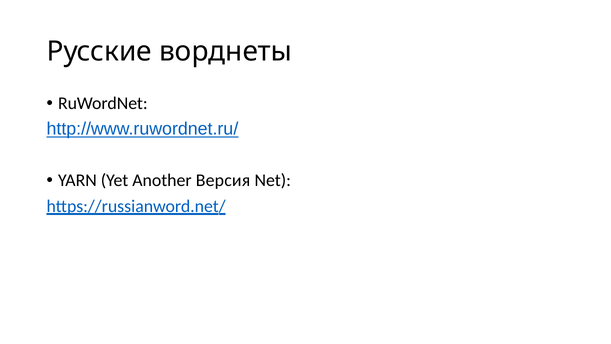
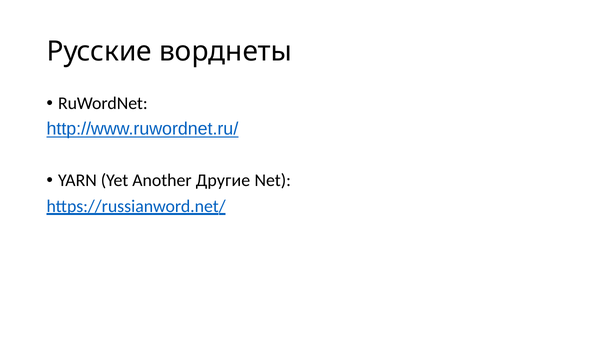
Версия: Версия -> Другие (223, 180)
